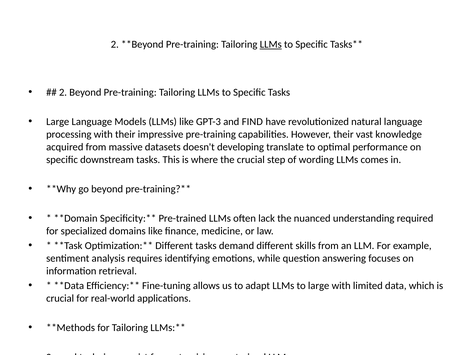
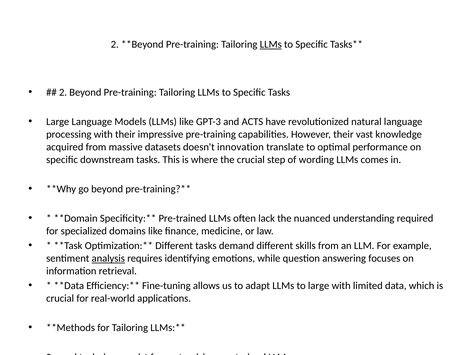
FIND: FIND -> ACTS (252, 122)
doesn't developing: developing -> innovation (240, 147)
analysis underline: none -> present (108, 259)
